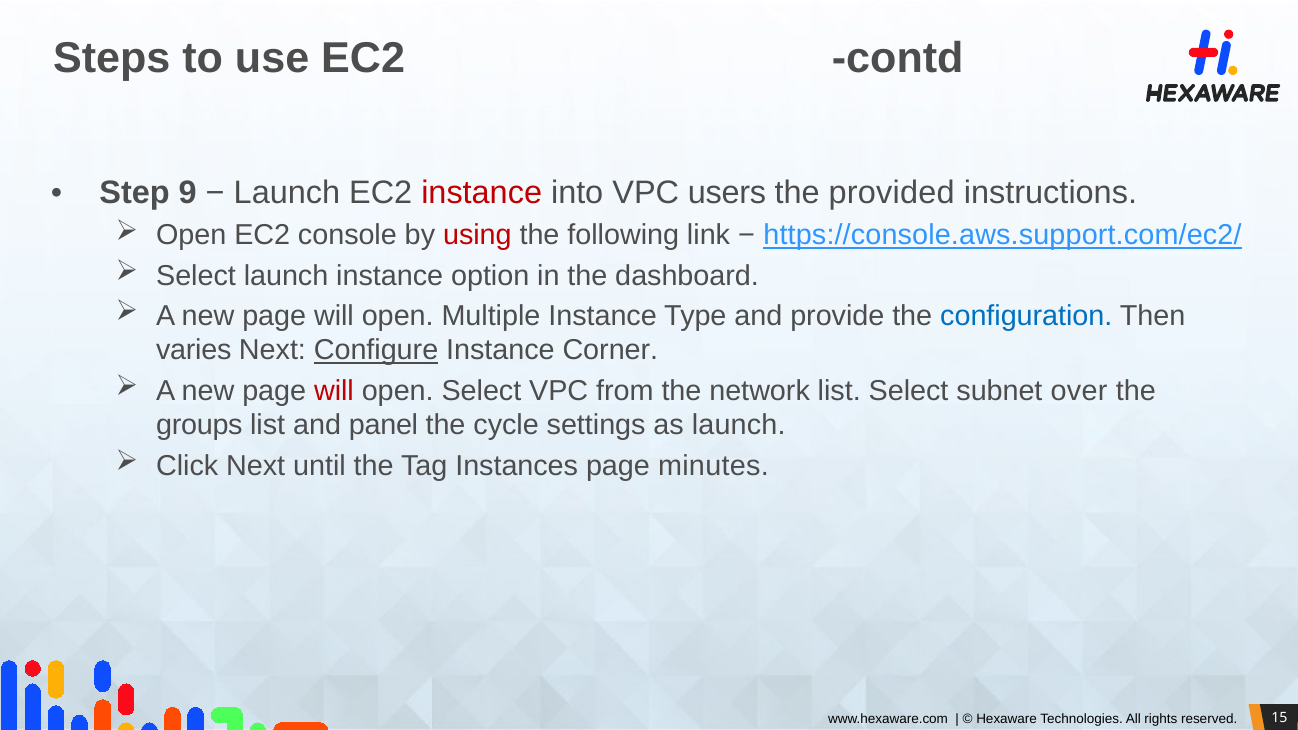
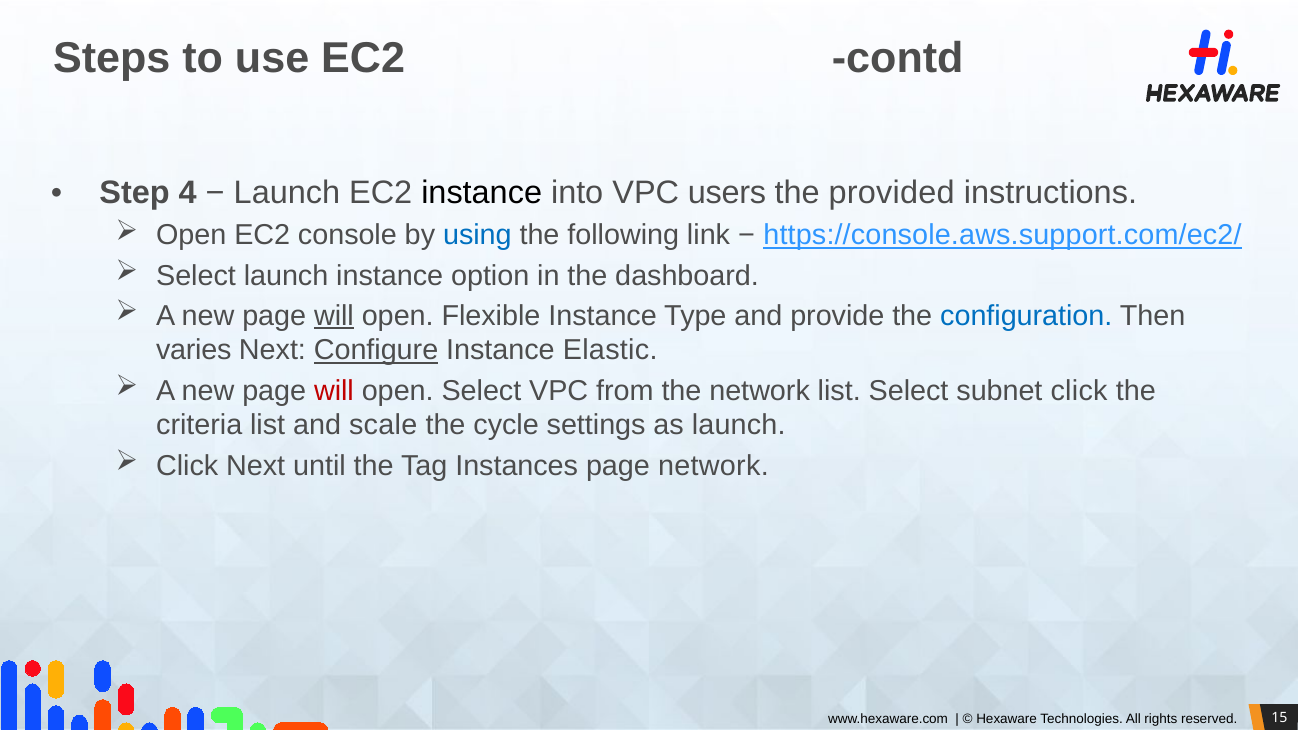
9: 9 -> 4 (188, 193)
instance colour: red -> black (482, 193)
using colour: red -> blue (477, 235)
will underline: none -> present (334, 316)
Multiple: Multiple -> Flexible (491, 316)
Corner: Corner -> Elastic (610, 351)
subnet over: over -> click (1079, 391)
groups: groups -> criteria (199, 425)
panel: panel -> scale (383, 425)
page minutes: minutes -> network (713, 466)
